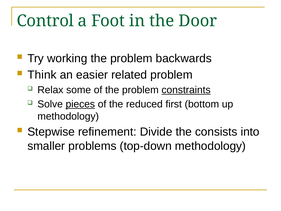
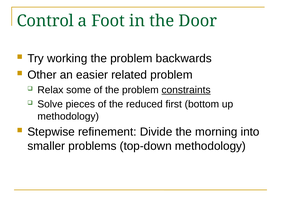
Think: Think -> Other (42, 75)
pieces underline: present -> none (80, 104)
consists: consists -> morning (216, 132)
